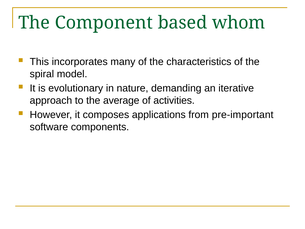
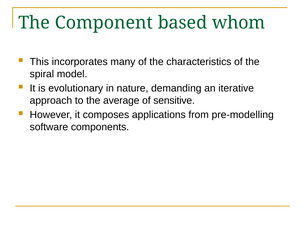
activities: activities -> sensitive (174, 100)
pre-important: pre-important -> pre-modelling (243, 115)
